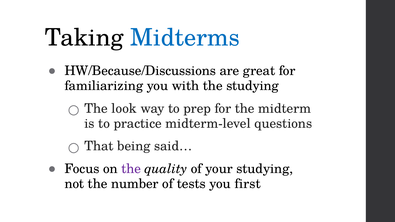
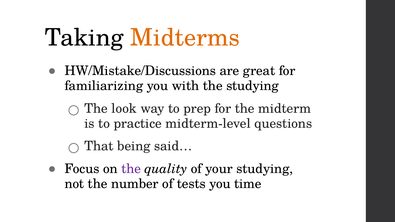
Midterms colour: blue -> orange (185, 38)
HW/Because/Discussions: HW/Because/Discussions -> HW/Mistake/Discussions (140, 71)
first: first -> time (248, 184)
